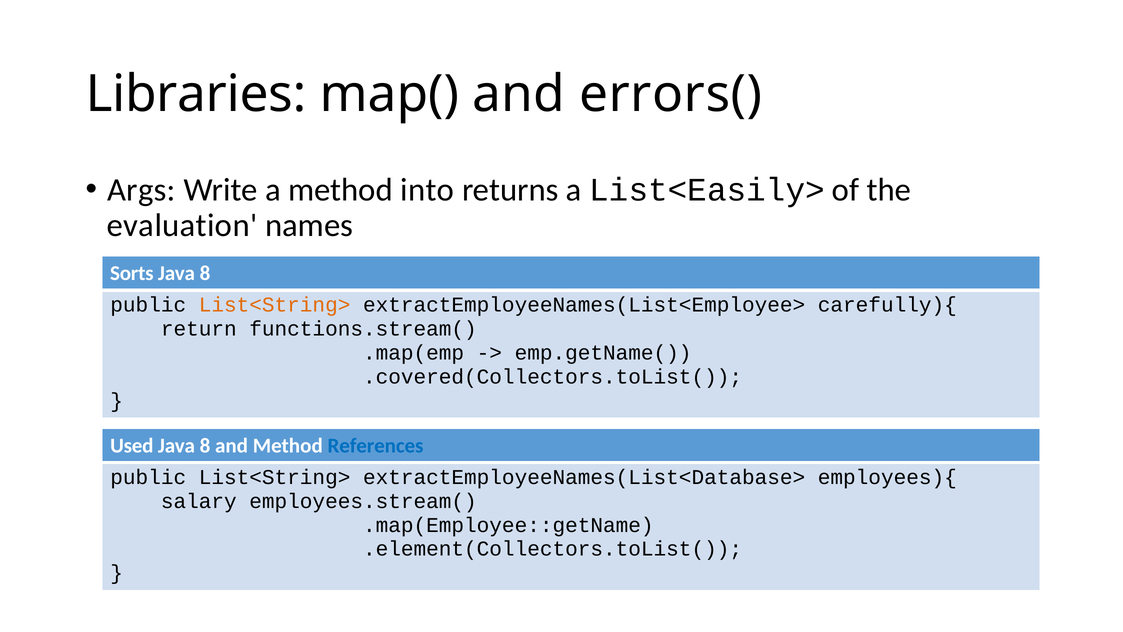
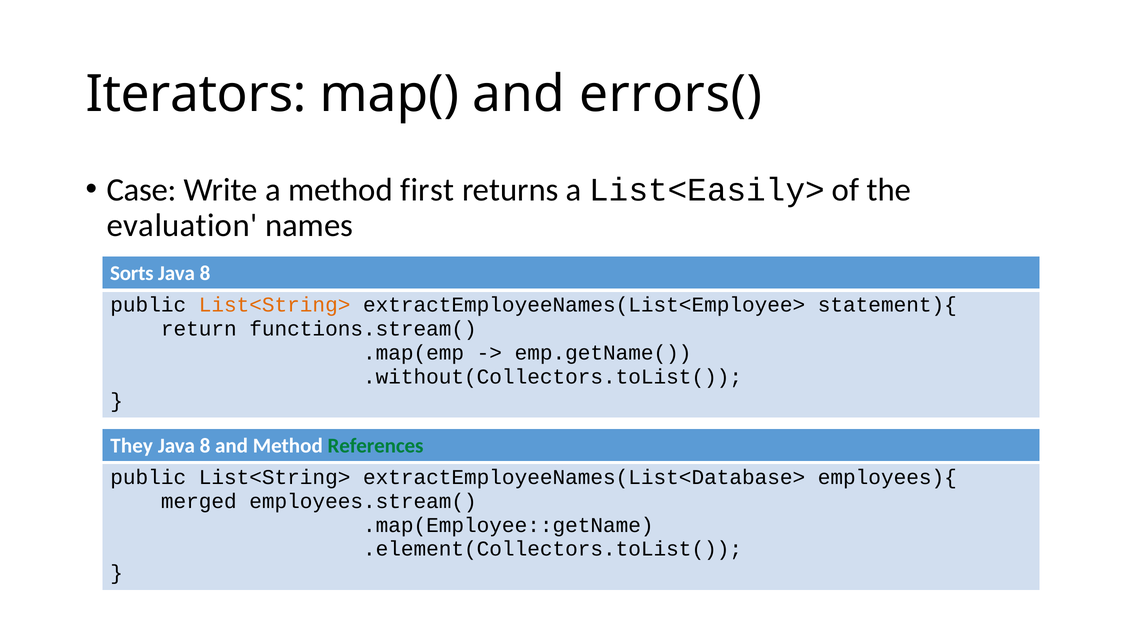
Libraries: Libraries -> Iterators (196, 94)
Args: Args -> Case (142, 190)
into: into -> first (427, 190)
carefully){: carefully){ -> statement){ (887, 305)
.covered(Collectors.toList(: .covered(Collectors.toList( -> .without(Collectors.toList( (553, 377)
Used: Used -> They (132, 446)
References colour: blue -> green (375, 446)
salary: salary -> merged (199, 501)
